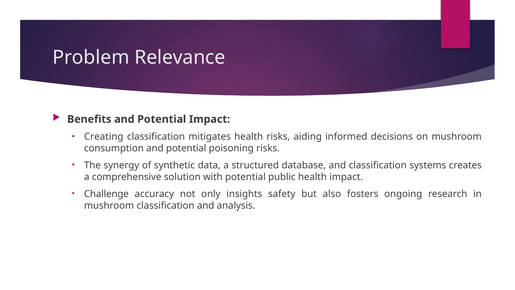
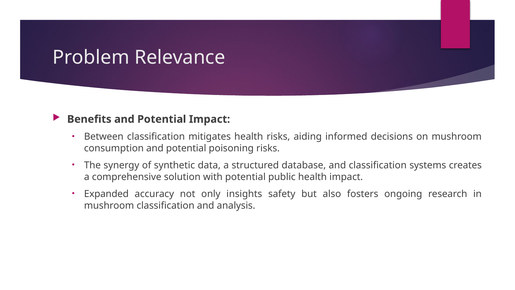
Creating: Creating -> Between (104, 137)
Challenge: Challenge -> Expanded (106, 194)
